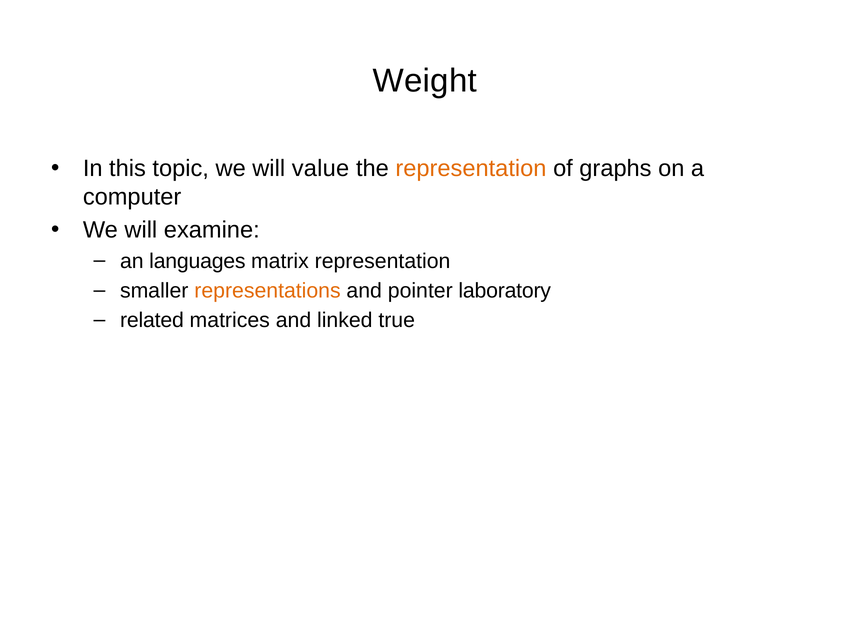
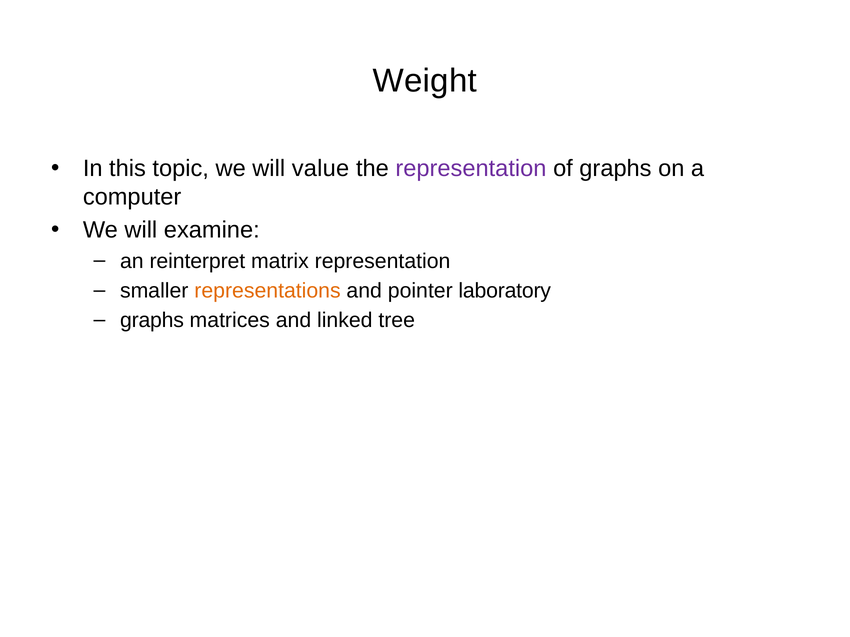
representation colour: orange -> purple (471, 169)
languages: languages -> reinterpret (197, 261)
related: related -> graphs (152, 321)
true: true -> tree (397, 321)
